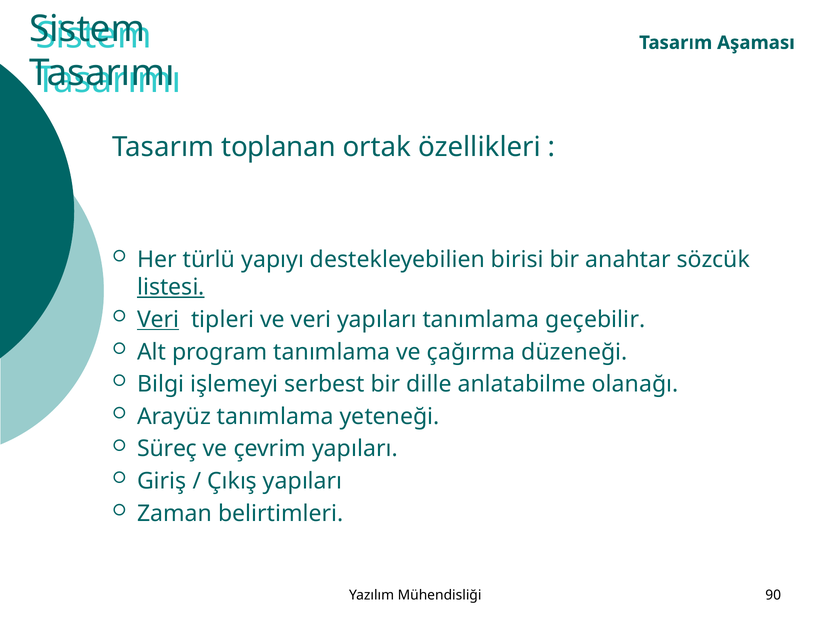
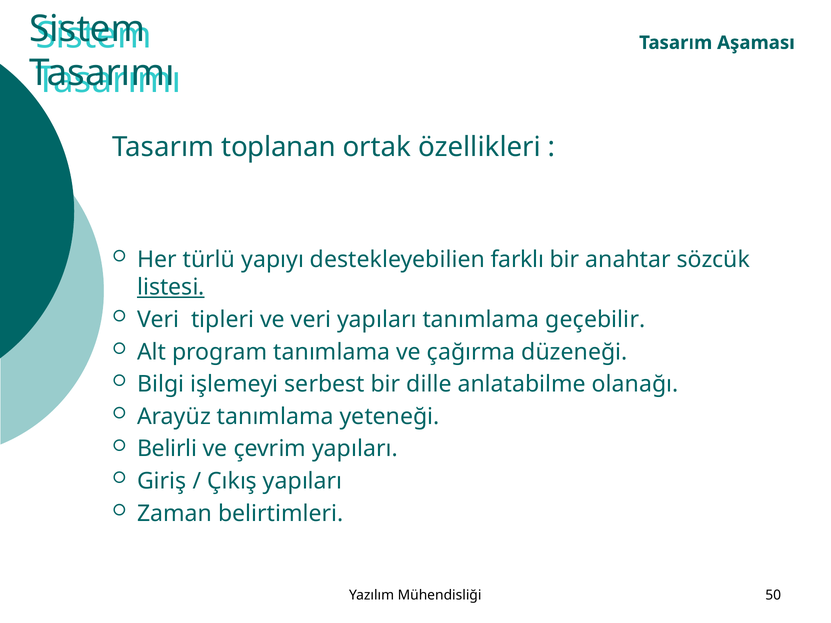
birisi: birisi -> farklı (517, 260)
Veri underline: present -> none (158, 320)
Süreç: Süreç -> Belirli (167, 449)
90: 90 -> 50 (773, 596)
